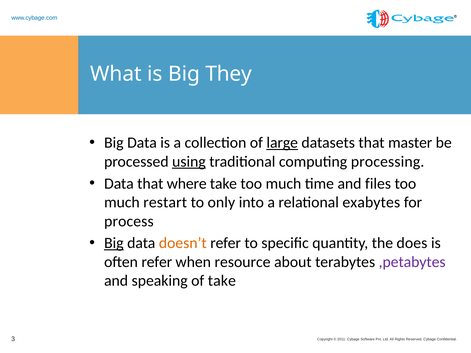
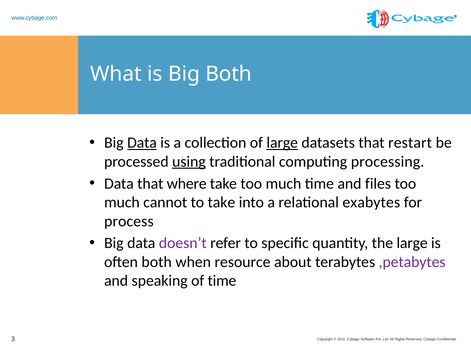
Big They: They -> Both (229, 74)
Data underline: none -> present (142, 143)
master: master -> restart (410, 143)
restart: restart -> cannot (165, 202)
to only: only -> take (221, 202)
Big underline: present -> none (114, 243)
doesn’t colour: orange -> purple (183, 243)
the does: does -> large (412, 243)
often refer: refer -> both (157, 262)
of take: take -> time (222, 281)
